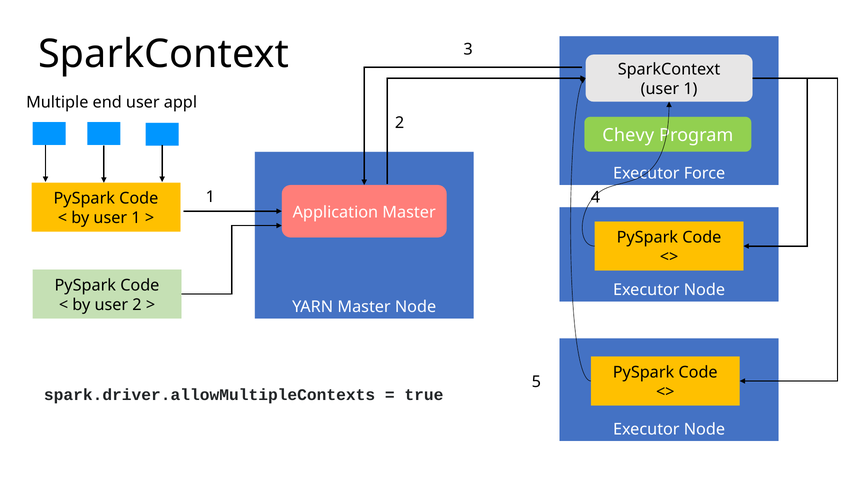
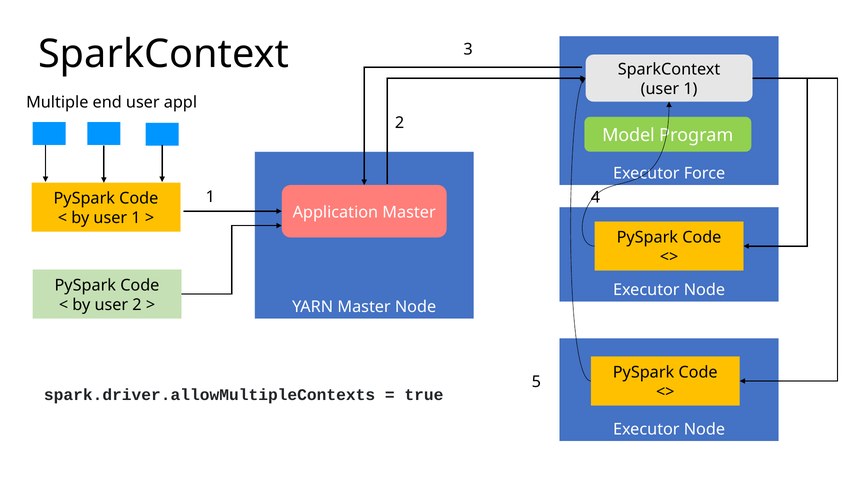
Chevy: Chevy -> Model (628, 136)
